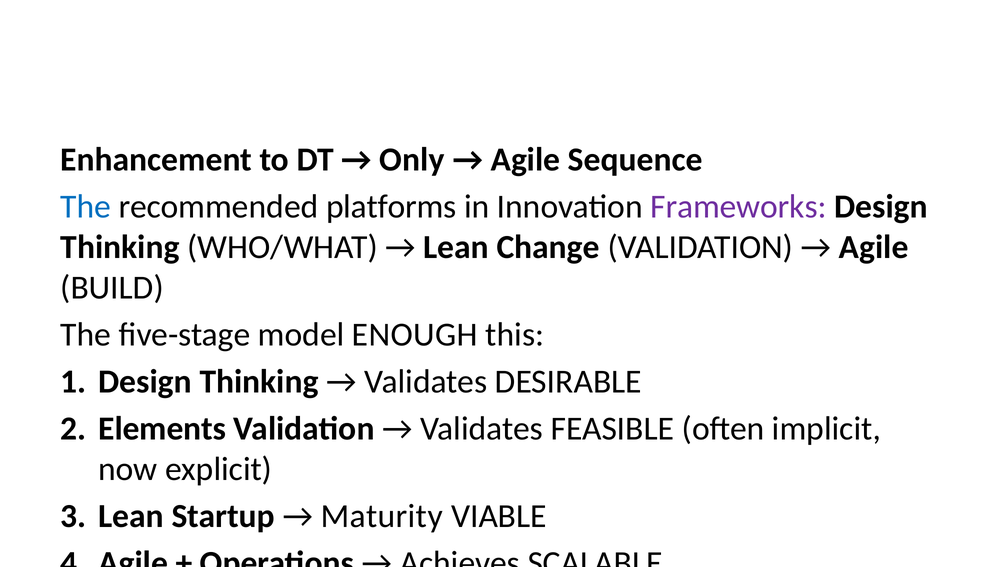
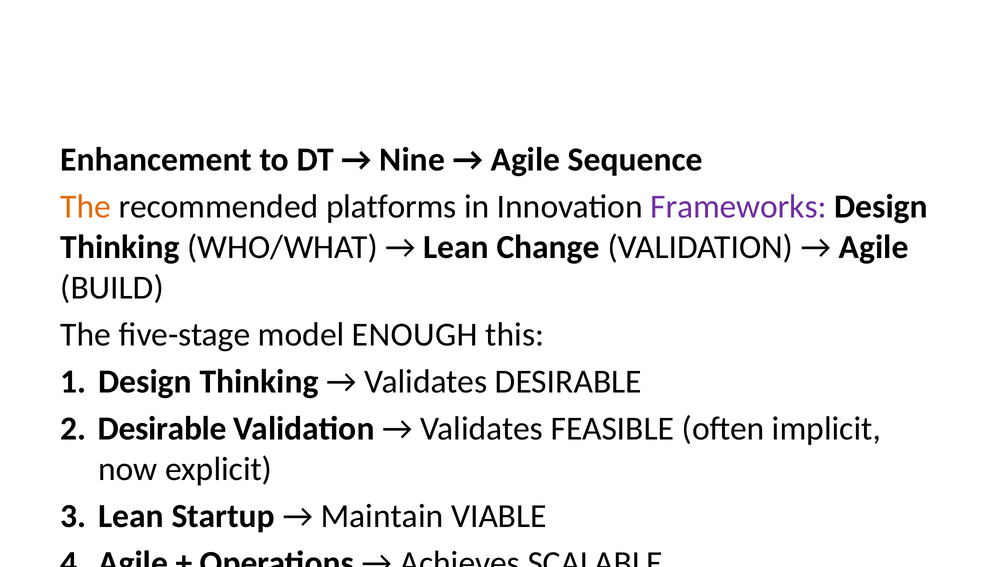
Only: Only -> Nine (412, 160)
The colour: blue -> orange (86, 207)
Elements: Elements -> Desirable (162, 429)
Maturity: Maturity -> Maintain (382, 516)
